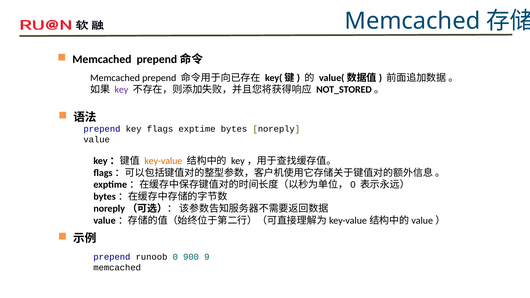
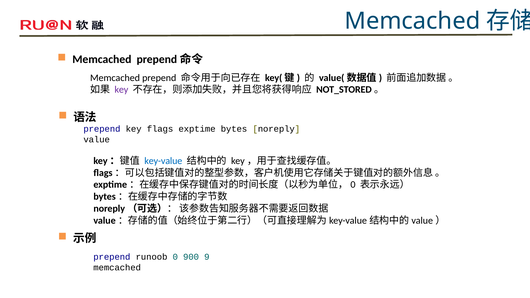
key-value colour: orange -> blue (163, 161)
